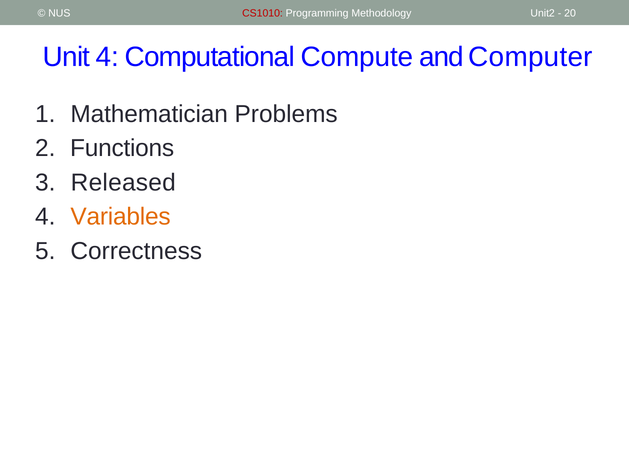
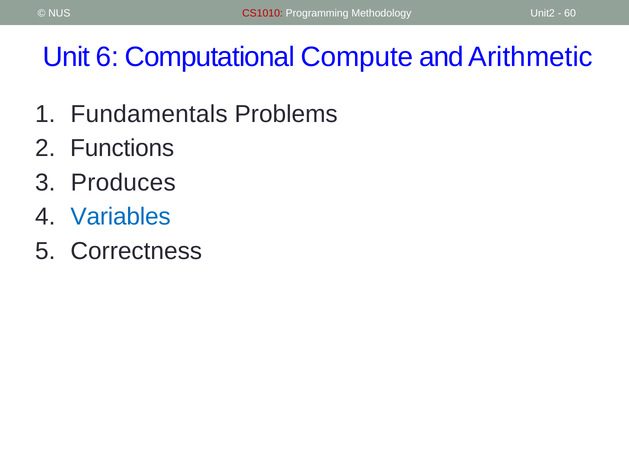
20: 20 -> 60 (570, 13)
Unit 4: 4 -> 6 (108, 57)
Computer: Computer -> Arithmetic (531, 57)
Mathematician: Mathematician -> Fundamentals (149, 114)
Released: Released -> Produces (123, 182)
Variables colour: orange -> blue (121, 217)
